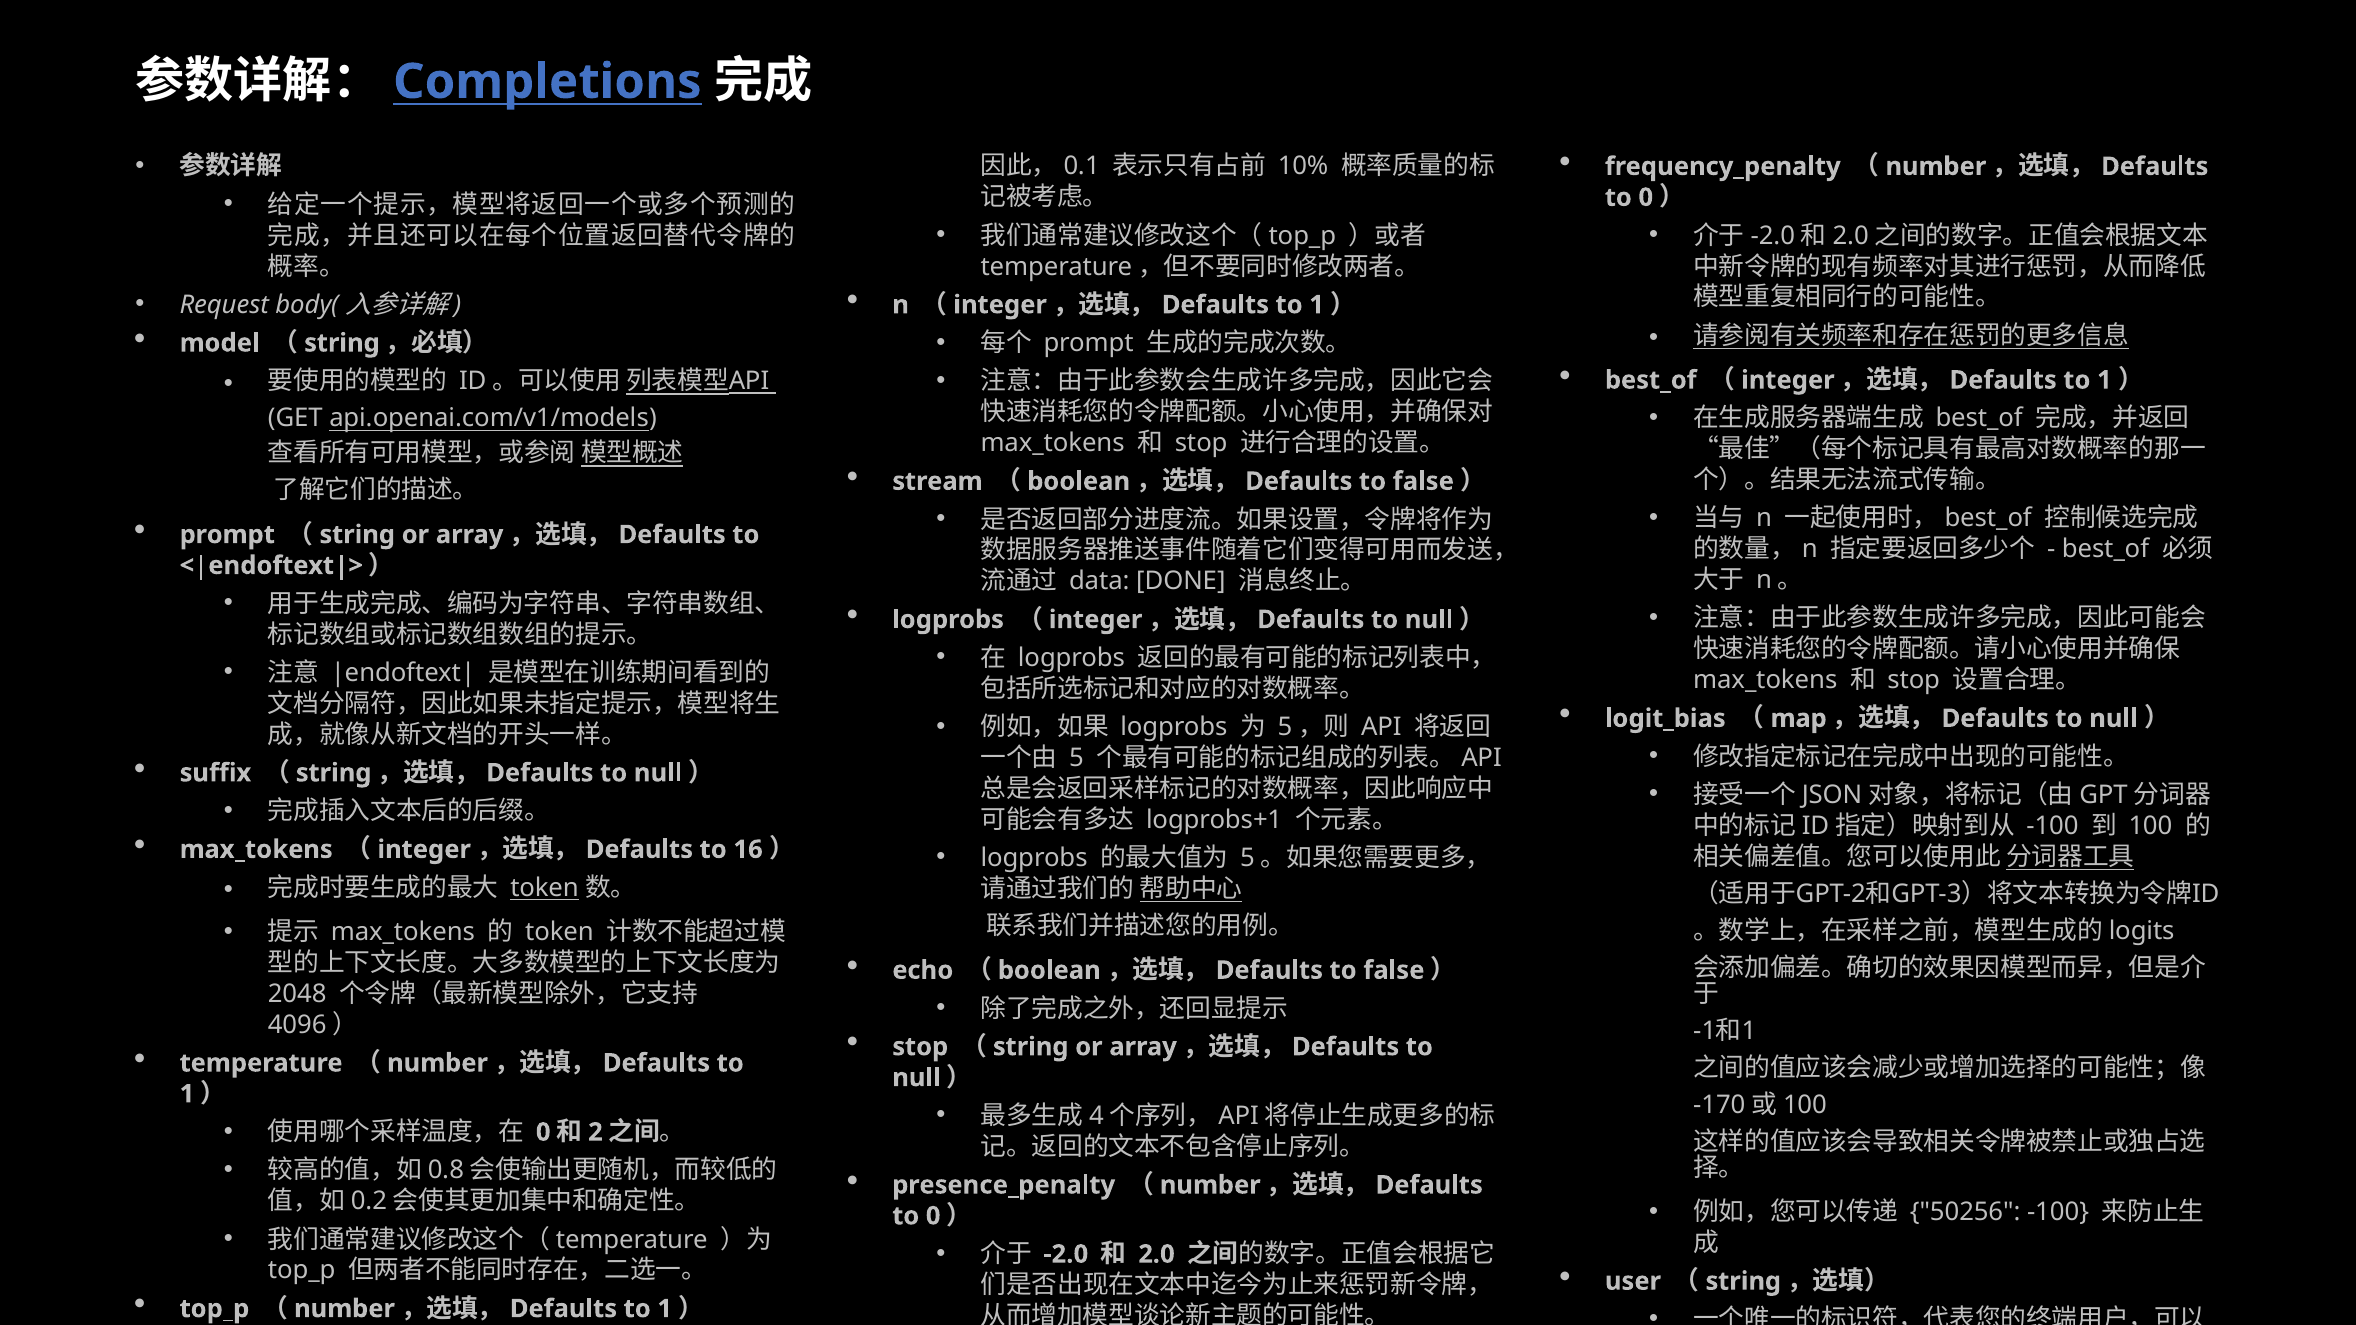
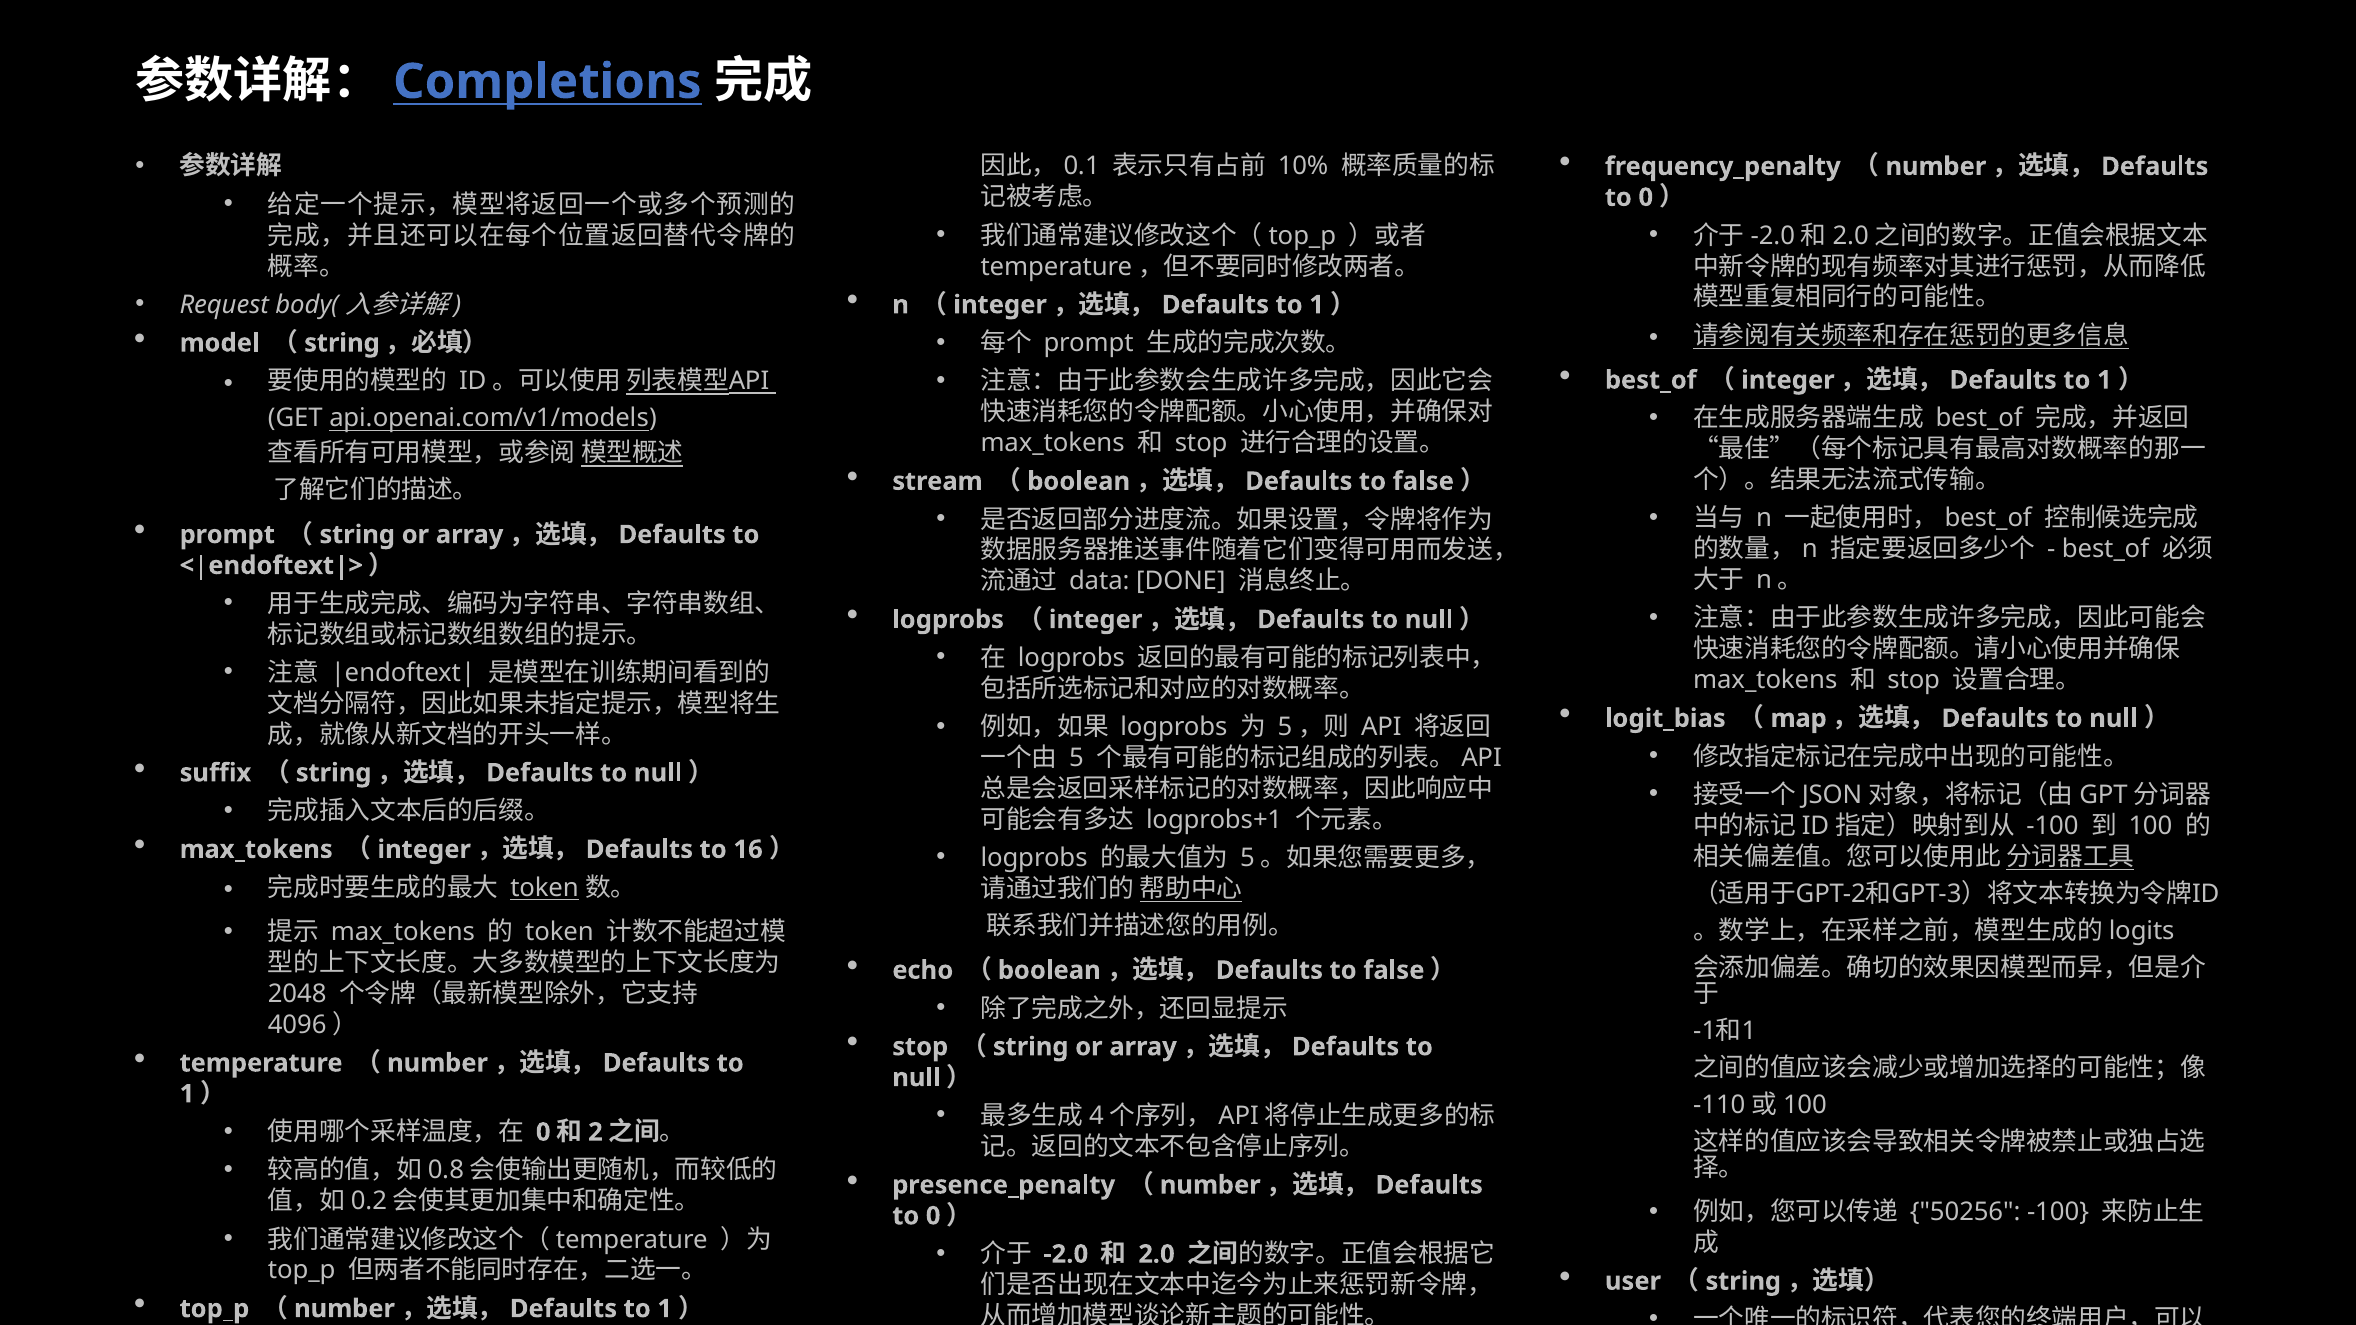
-170: -170 -> -110 (1719, 1105)
